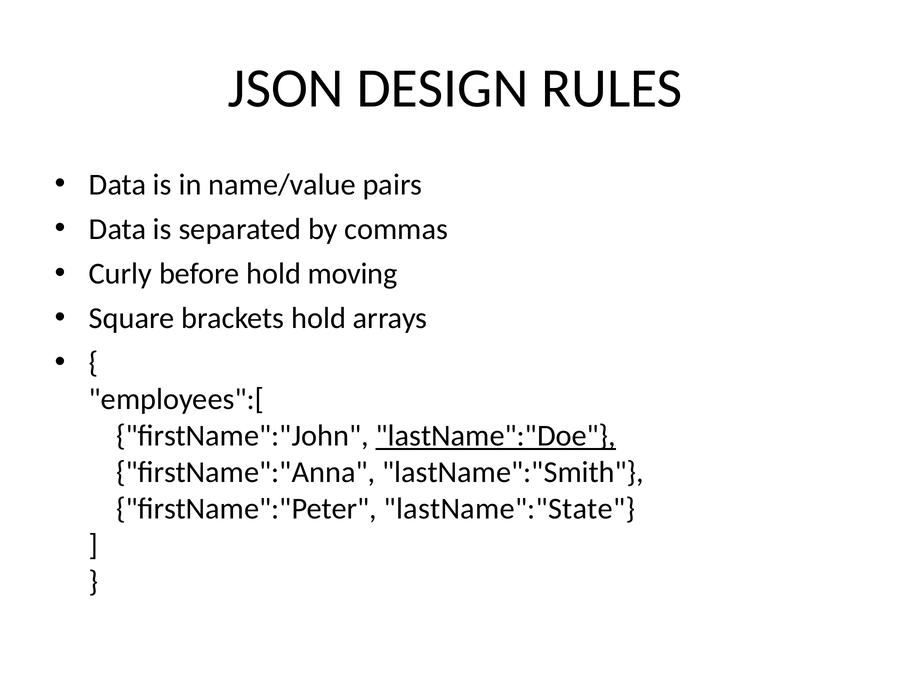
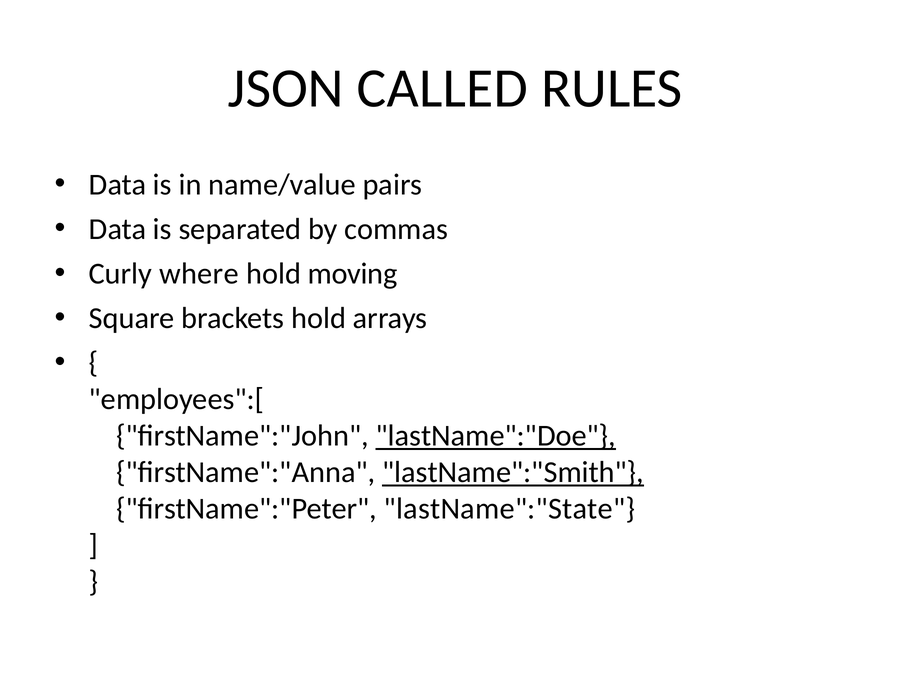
DESIGN: DESIGN -> CALLED (442, 88)
before: before -> where (199, 273)
lastName":"Smith underline: none -> present (513, 472)
